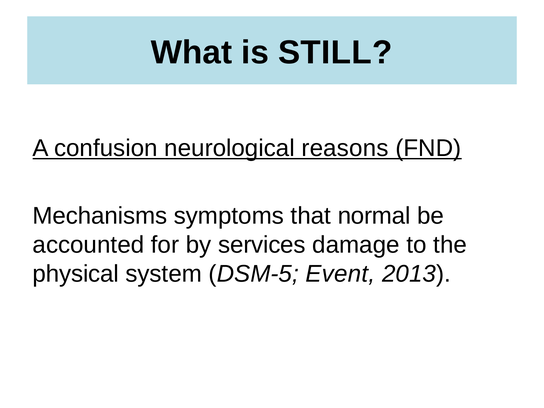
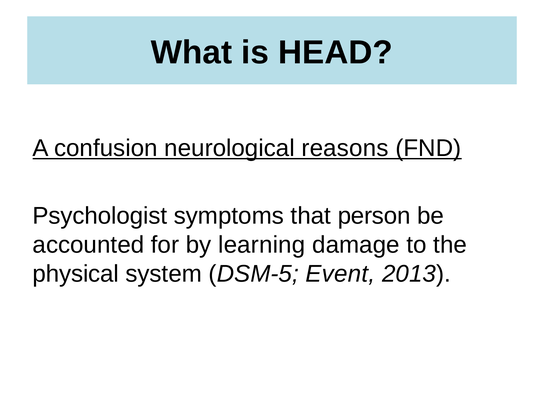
STILL: STILL -> HEAD (335, 53)
Mechanisms: Mechanisms -> Psychologist (100, 216)
normal: normal -> person (374, 216)
services: services -> learning (262, 245)
